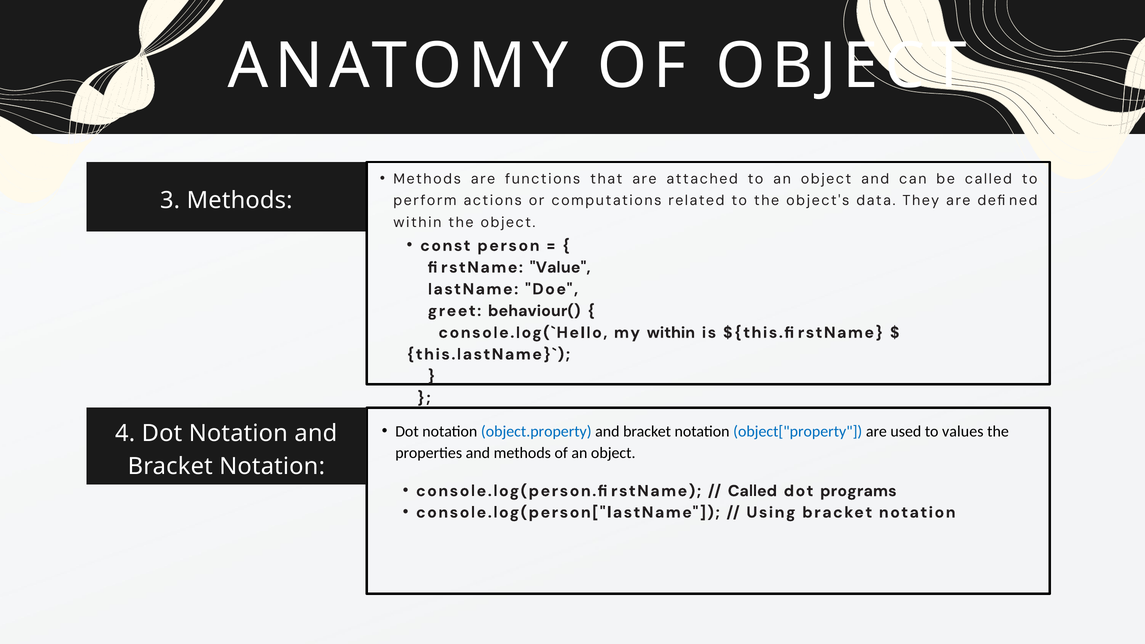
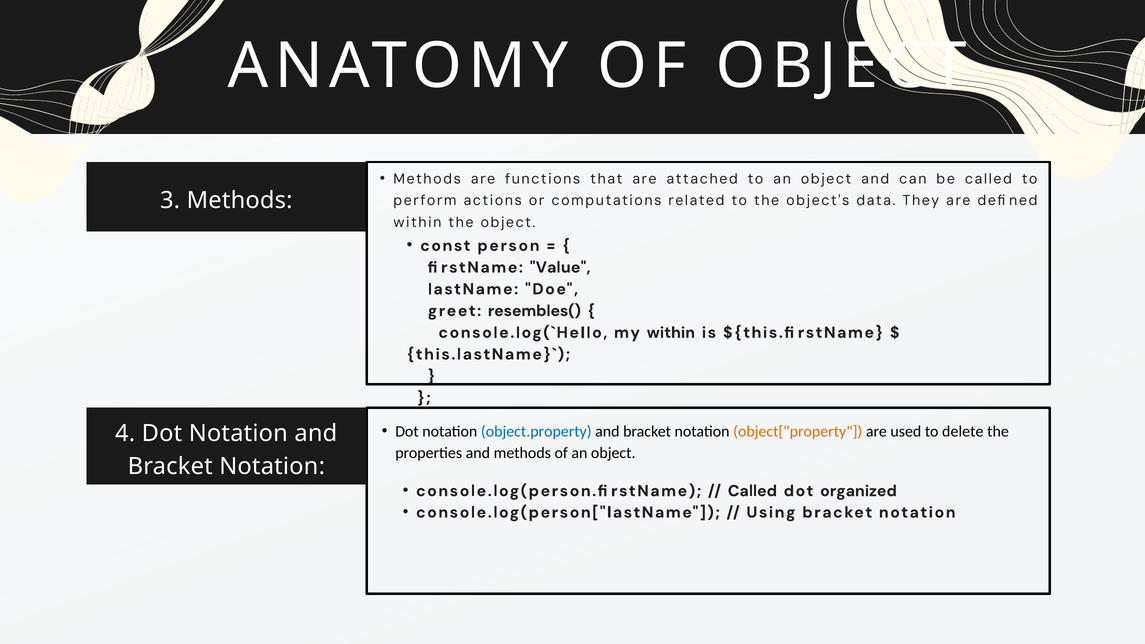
behaviour(: behaviour( -> resembles( (534, 311)
object["property colour: blue -> orange (798, 432)
values: values -> delete (963, 432)
programs: programs -> organized (858, 491)
